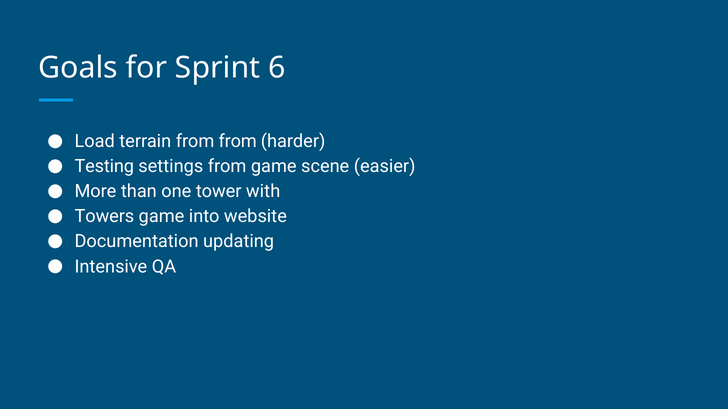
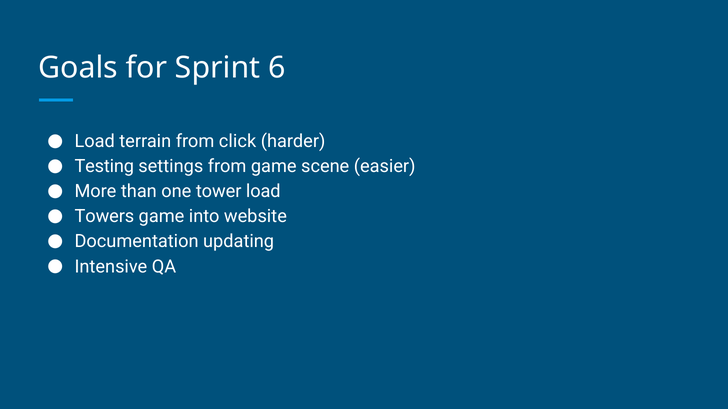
from from: from -> click (238, 141)
tower with: with -> load (263, 192)
